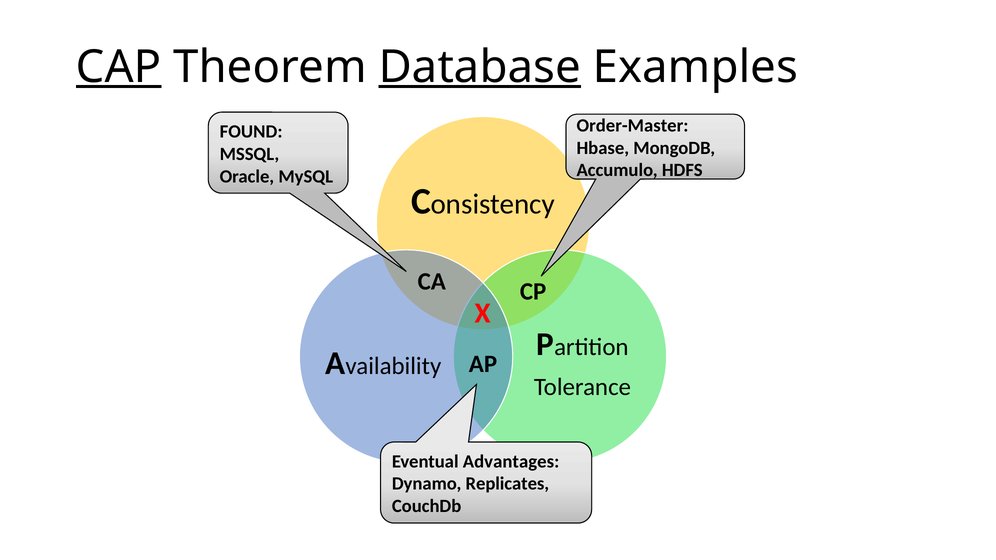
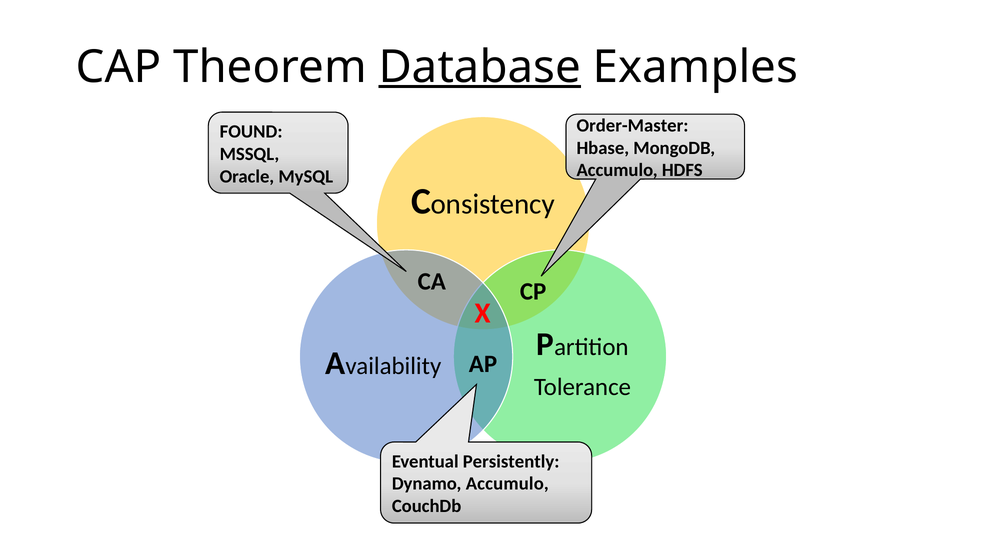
CAP underline: present -> none (119, 67)
Advantages: Advantages -> Persistently (511, 462)
Dynamo Replicates: Replicates -> Accumulo (507, 484)
